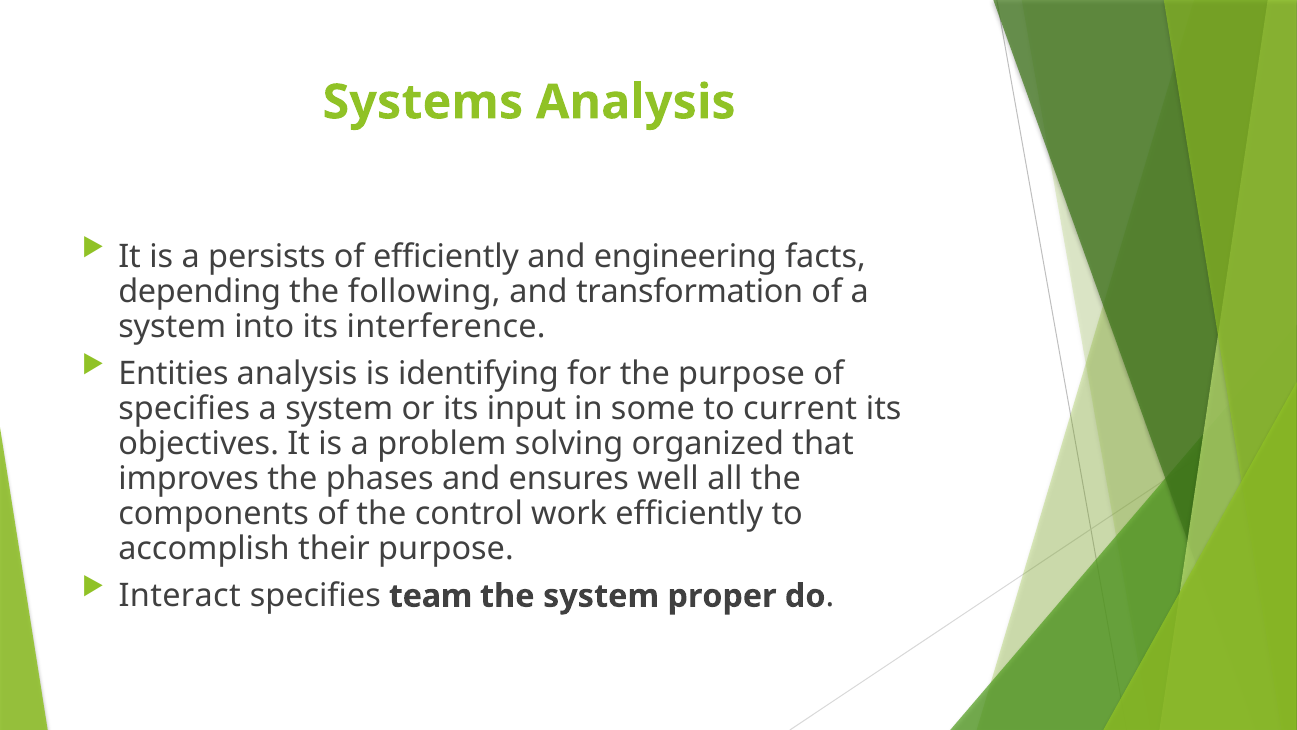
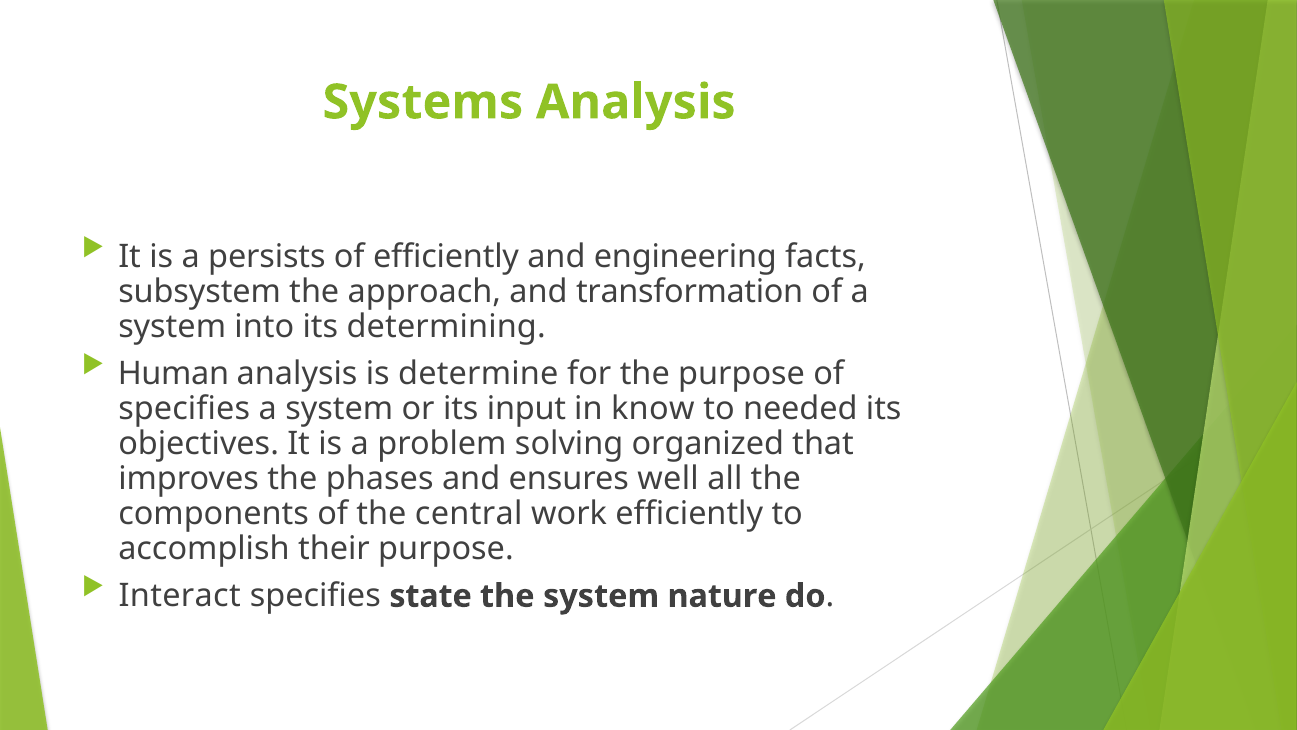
depending: depending -> subsystem (200, 291)
following: following -> approach (424, 291)
interference: interference -> determining (446, 326)
Entities: Entities -> Human (173, 374)
identifying: identifying -> determine (478, 374)
some: some -> know (653, 409)
current: current -> needed (800, 409)
control: control -> central (469, 514)
team: team -> state (431, 596)
proper: proper -> nature (722, 596)
